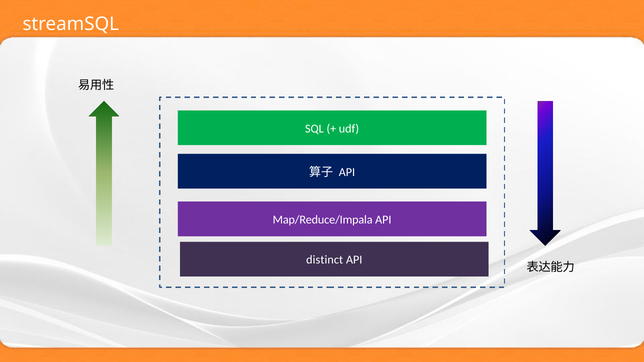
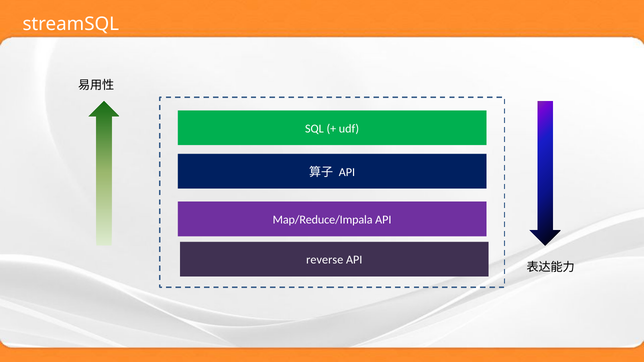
distinct: distinct -> reverse (325, 260)
